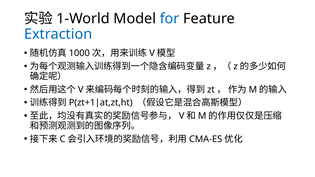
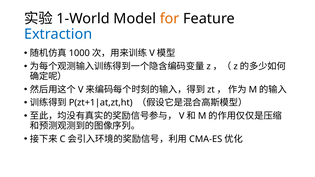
for colour: blue -> orange (170, 19)
